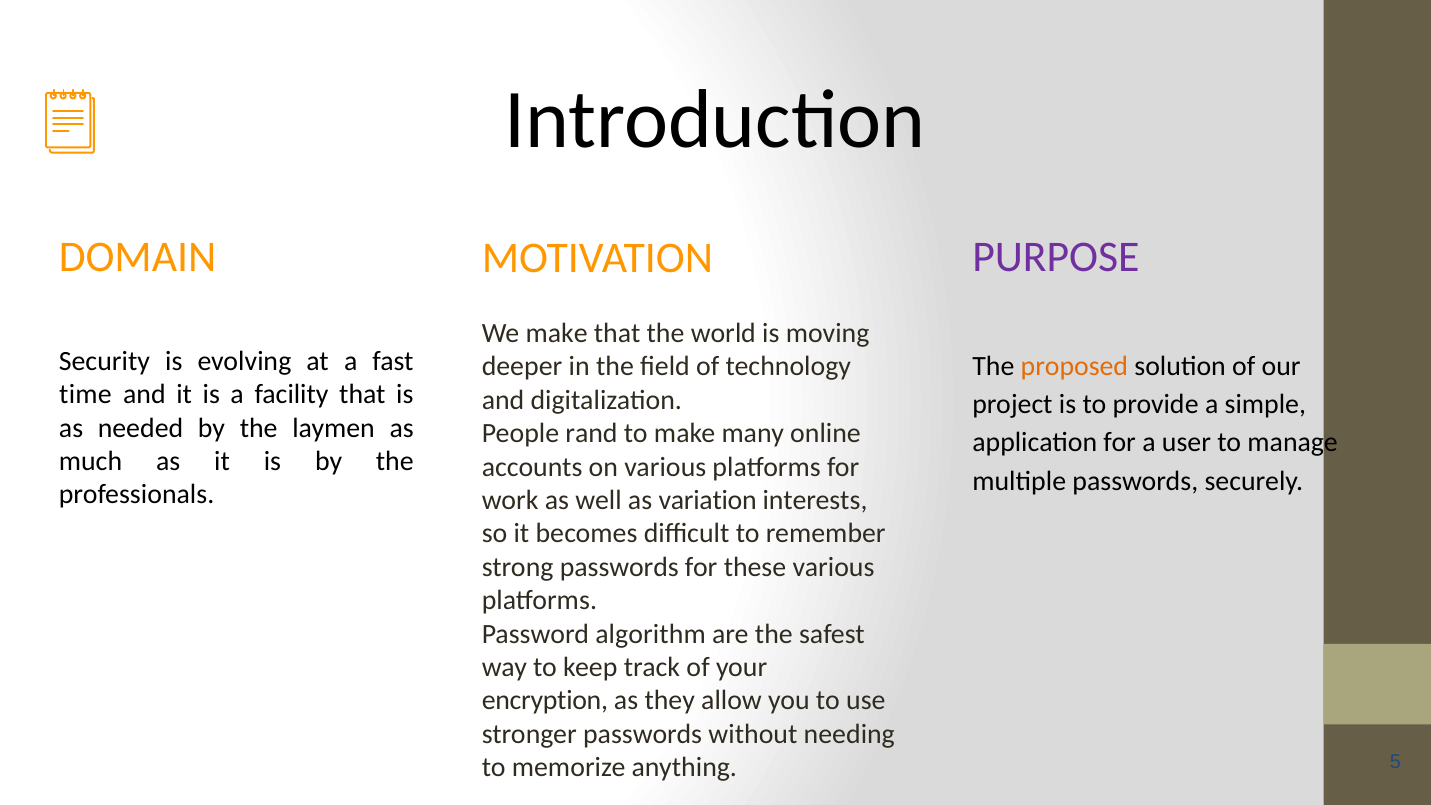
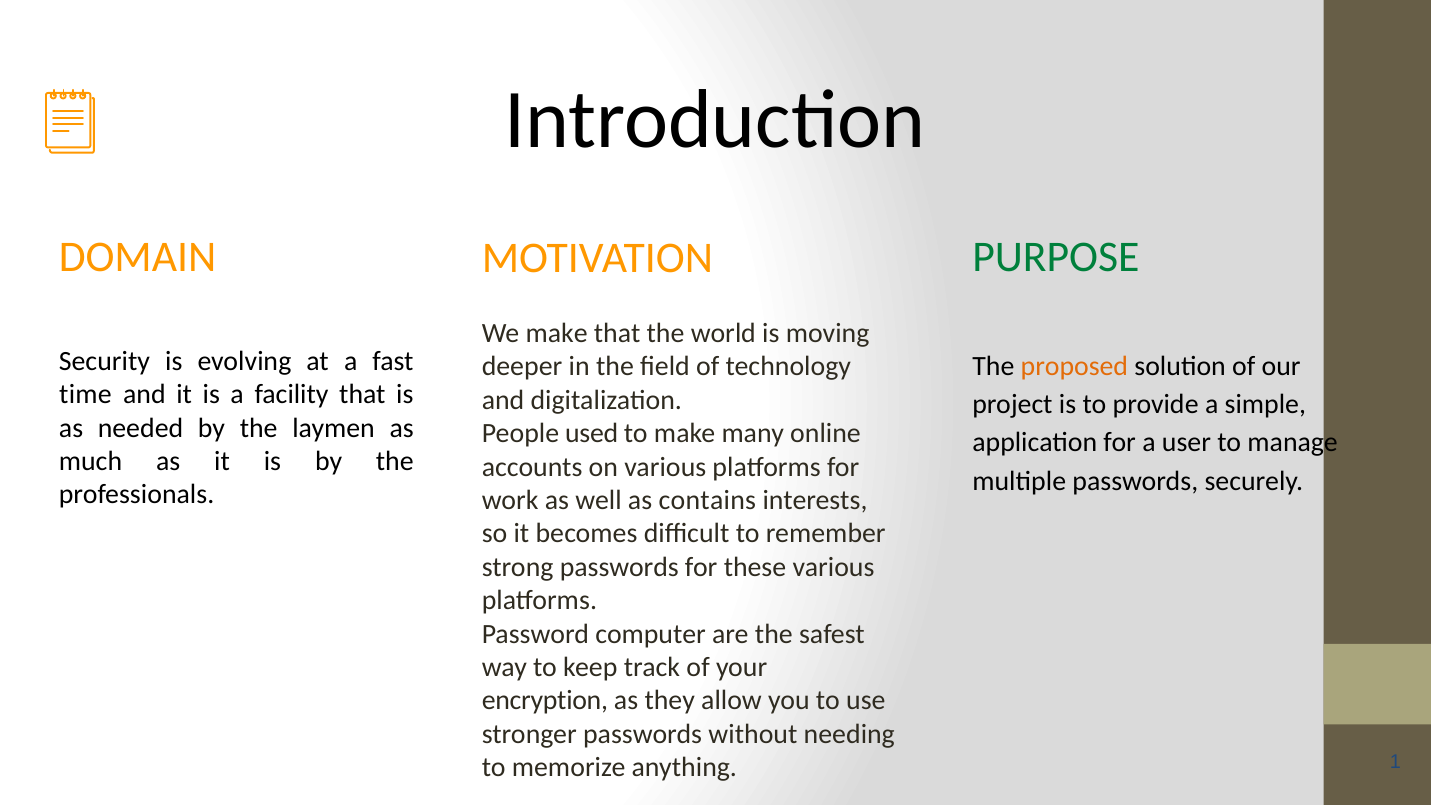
PURPOSE colour: purple -> green (1056, 257)
rand: rand -> used (592, 433)
variation: variation -> contains (707, 500)
algorithm: algorithm -> computer (651, 634)
5: 5 -> 1 (1395, 762)
